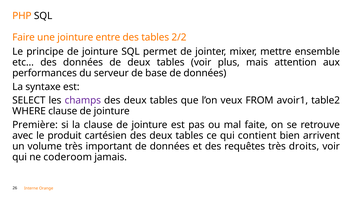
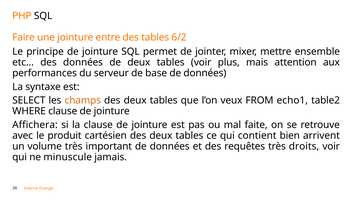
2/2: 2/2 -> 6/2 (179, 37)
champs colour: purple -> orange (83, 101)
avoir1: avoir1 -> echo1 (292, 101)
Première: Première -> Affichera (35, 125)
coderoom: coderoom -> minuscule (68, 157)
